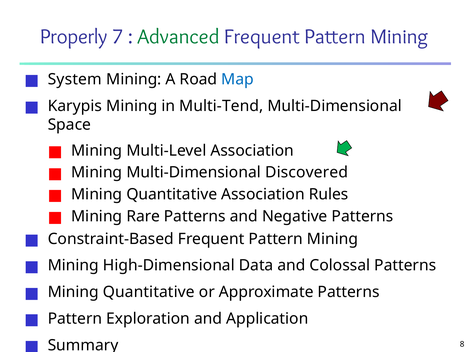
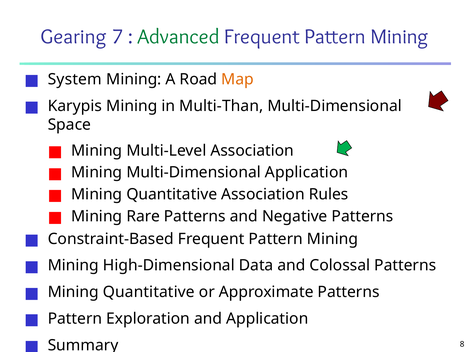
Properly: Properly -> Gearing (74, 37)
Map colour: blue -> orange (238, 79)
Multi-Tend: Multi-Tend -> Multi-Than (221, 106)
Multi-Dimensional Discovered: Discovered -> Application (307, 172)
